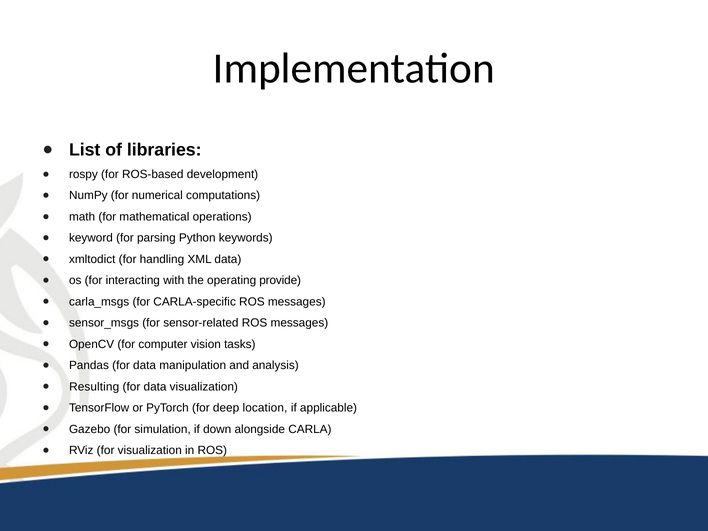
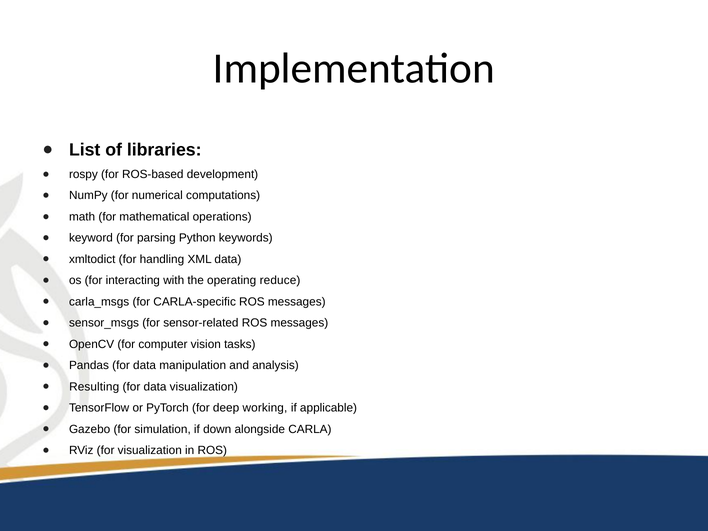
provide: provide -> reduce (280, 280)
location: location -> working (265, 408)
